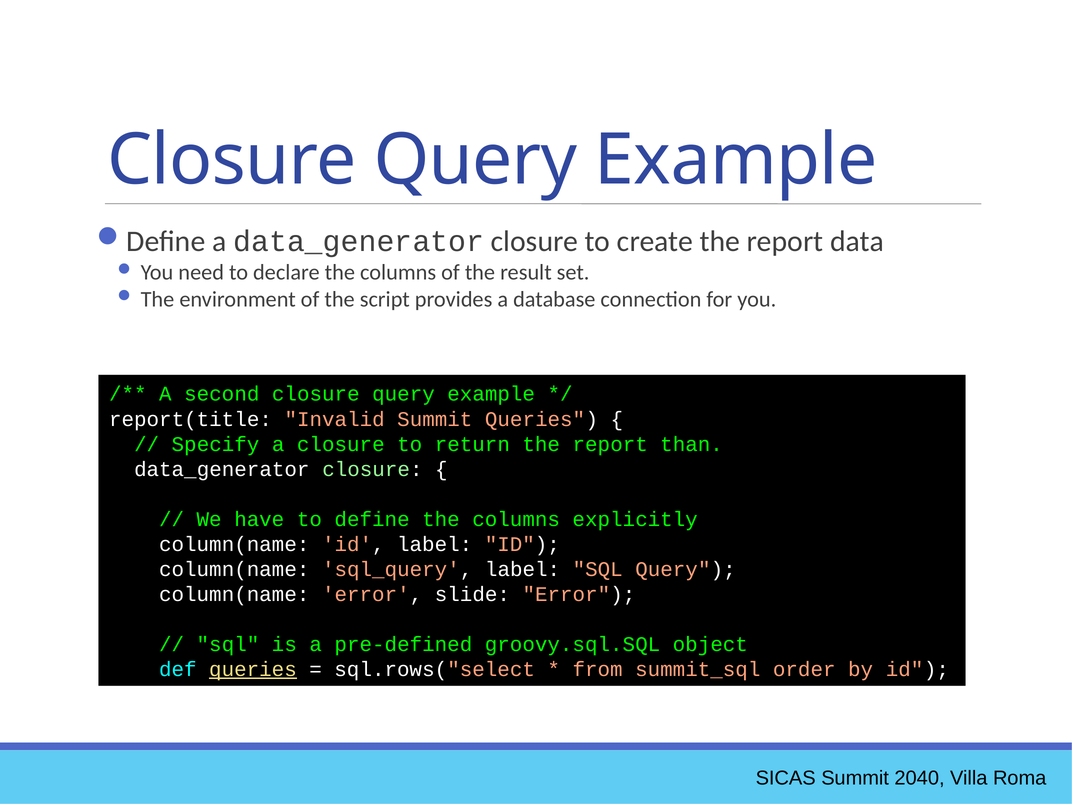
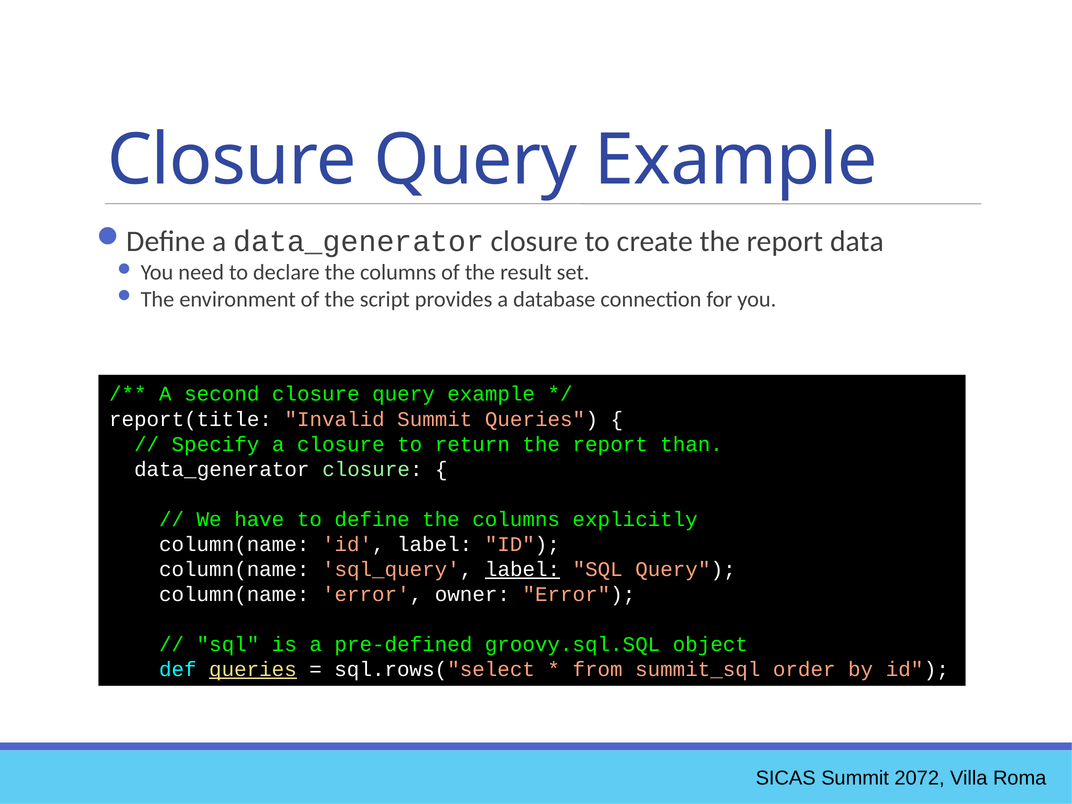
label underline: none -> present (523, 569)
slide: slide -> owner (472, 594)
2040: 2040 -> 2072 (920, 778)
